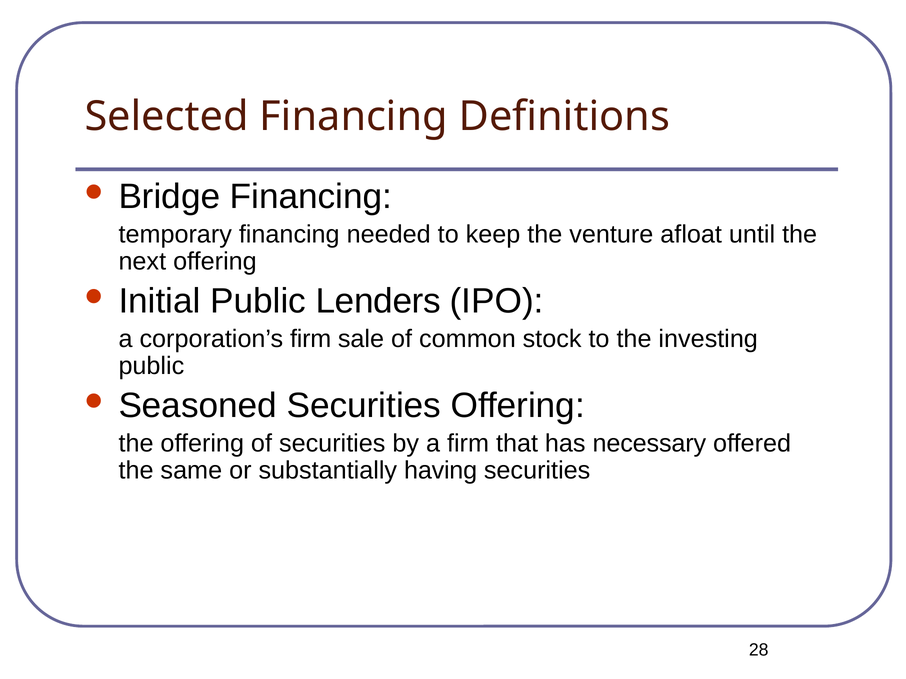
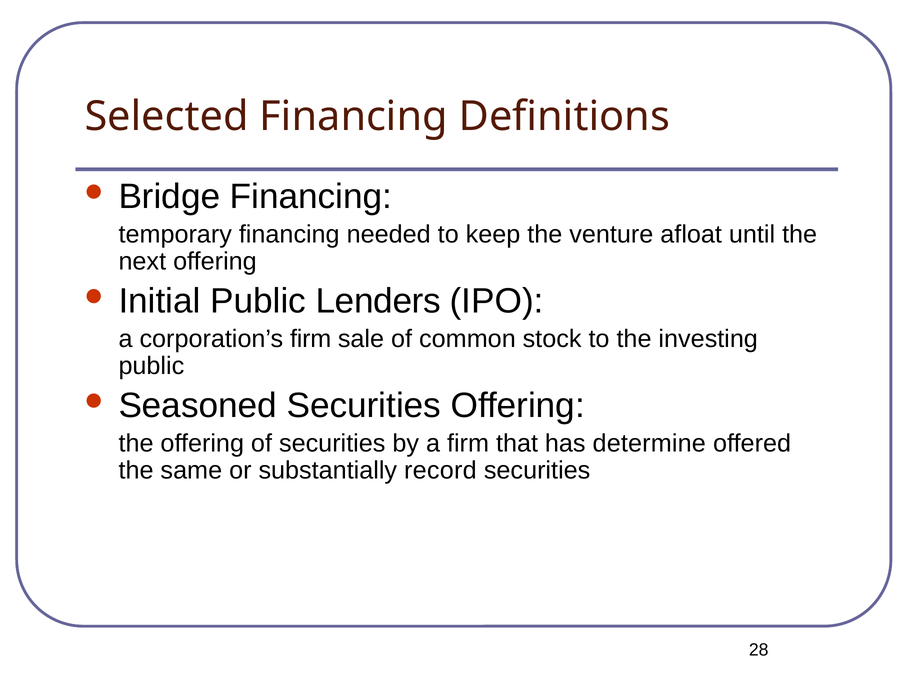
necessary: necessary -> determine (649, 444)
having: having -> record (440, 471)
